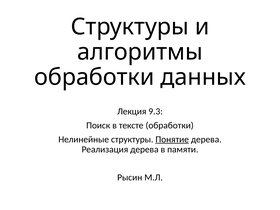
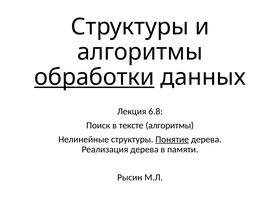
обработки underline: none -> present (94, 77)
9.3: 9.3 -> 6.8 (156, 111)
тексте обработки: обработки -> алгоритмы (170, 125)
